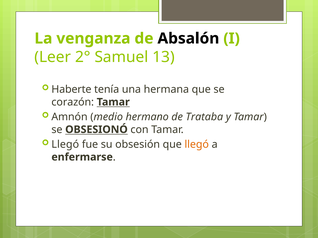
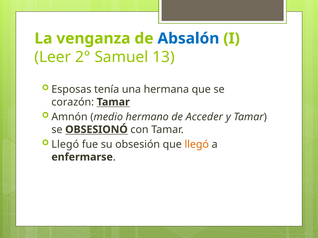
Absalón colour: black -> blue (188, 39)
Haberte: Haberte -> Esposas (71, 90)
Trataba: Trataba -> Acceder (204, 117)
